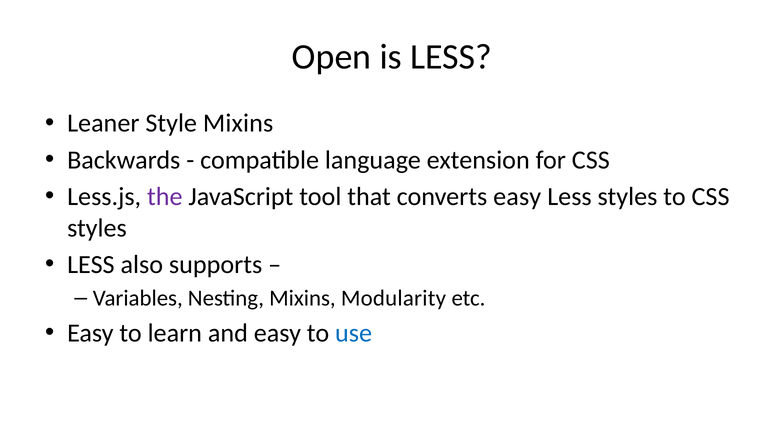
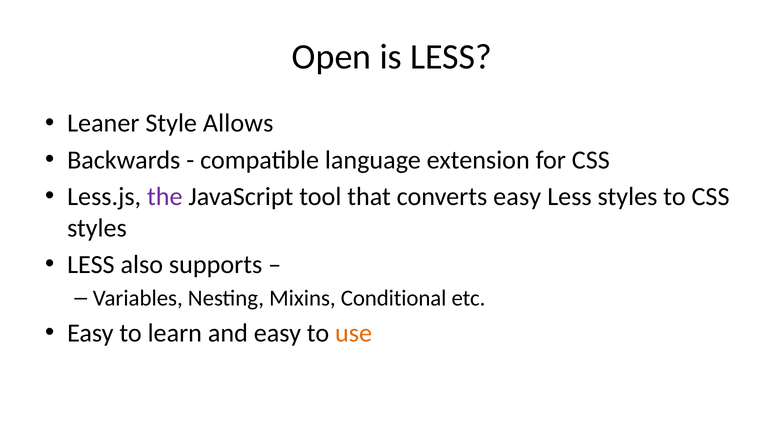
Style Mixins: Mixins -> Allows (238, 123)
Modularity: Modularity -> Conditional (394, 298)
use colour: blue -> orange (354, 333)
